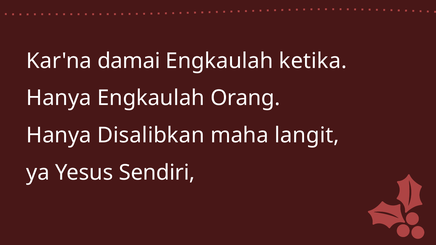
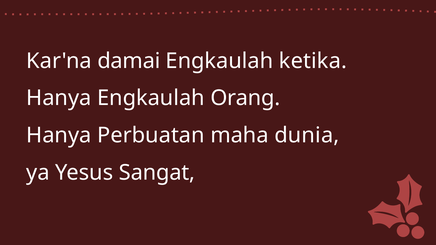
Disalibkan: Disalibkan -> Perbuatan (151, 136)
langit: langit -> dunia (307, 136)
Sendiri: Sendiri -> Sangat (157, 173)
